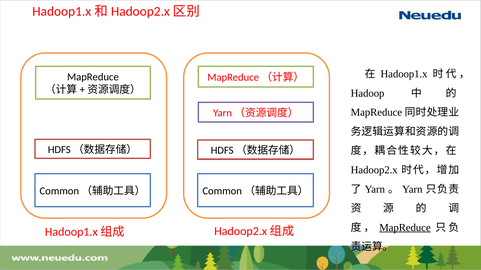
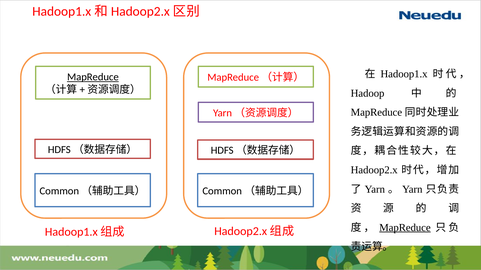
MapReduce underline: none -> present (93, 77)
